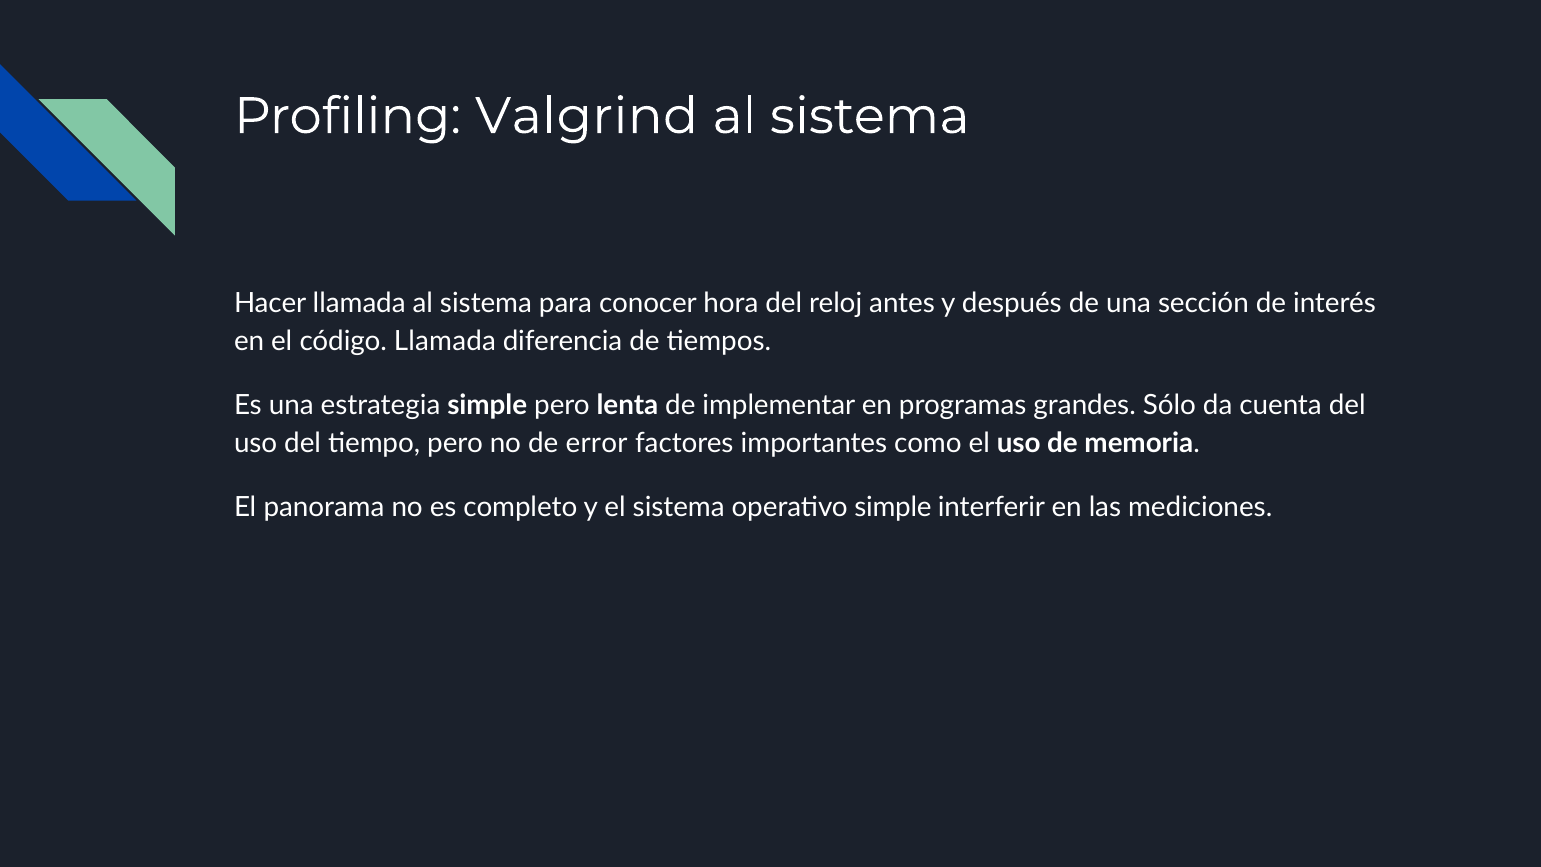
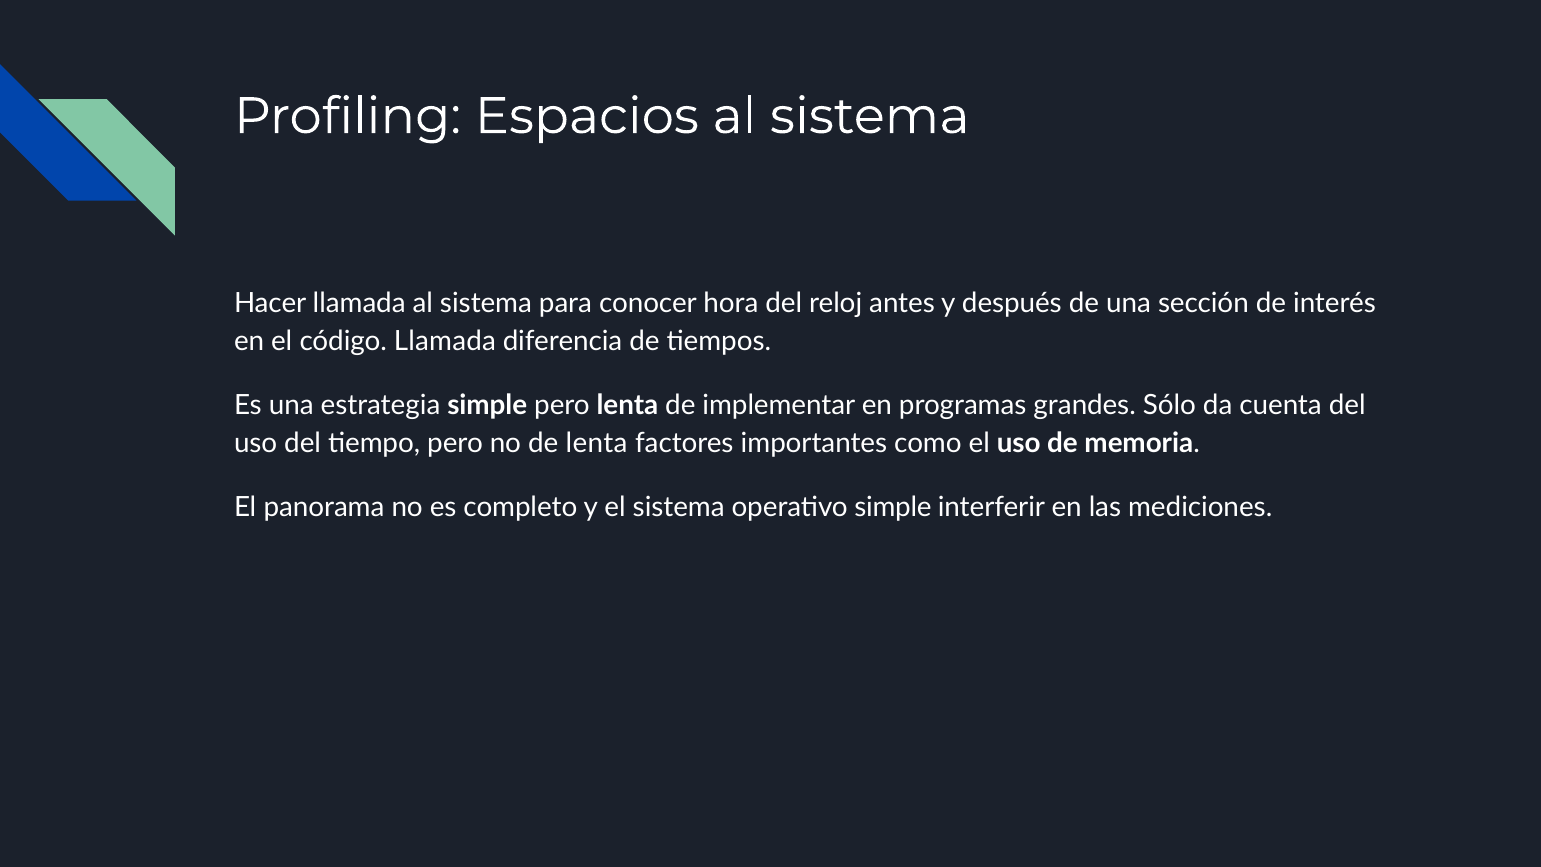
Valgrind: Valgrind -> Espacios (587, 116)
de error: error -> lenta (597, 443)
